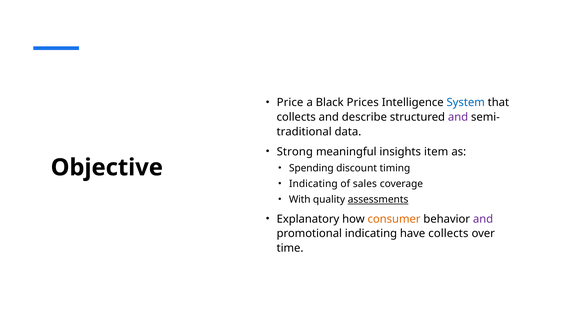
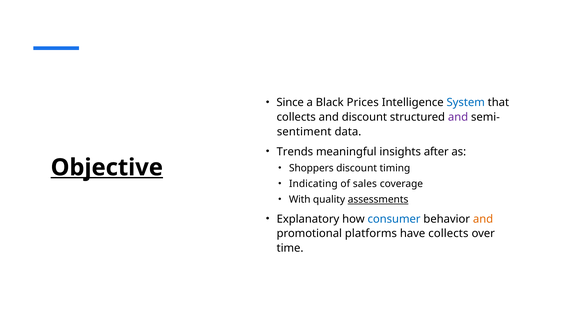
Price: Price -> Since (290, 102)
and describe: describe -> discount (364, 117)
traditional: traditional -> sentiment (304, 132)
Strong: Strong -> Trends (295, 152)
item: item -> after (436, 152)
Spending: Spending -> Shoppers (311, 168)
Objective underline: none -> present (107, 167)
consumer colour: orange -> blue (394, 219)
and colour: purple -> orange (483, 219)
promotional indicating: indicating -> platforms (371, 233)
